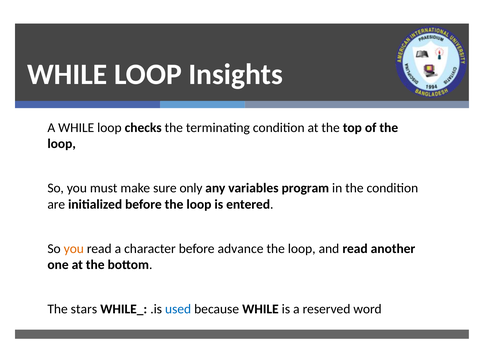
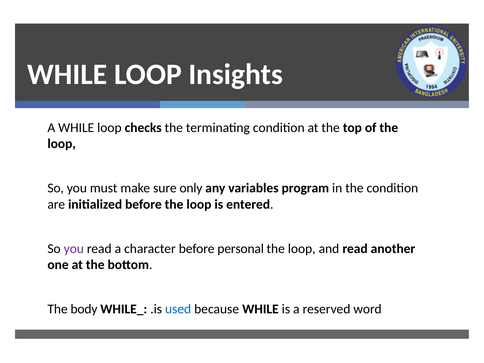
you colour: orange -> purple (74, 249)
advance: advance -> personal (241, 249)
stars: stars -> body (84, 309)
